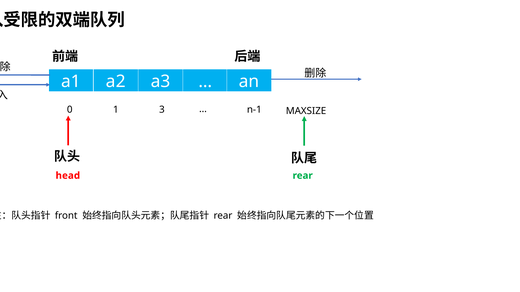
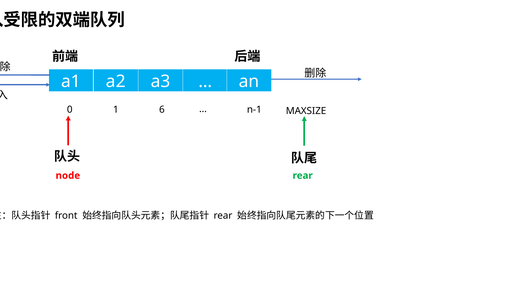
3: 3 -> 6 (162, 110)
head: head -> node (68, 176)
